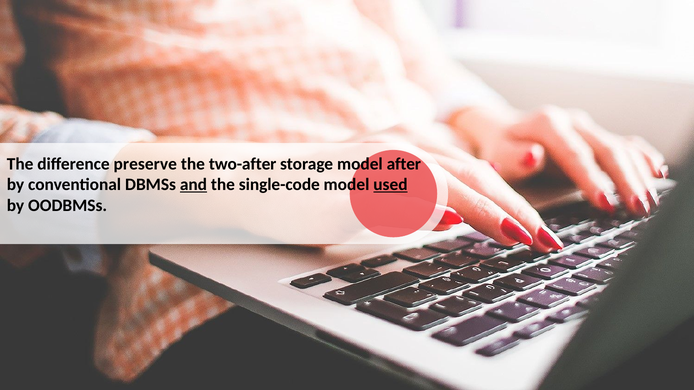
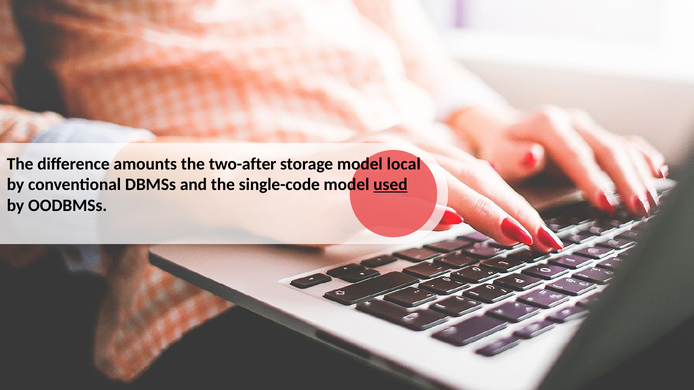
preserve: preserve -> amounts (145, 164)
after: after -> local (404, 164)
and underline: present -> none (193, 185)
